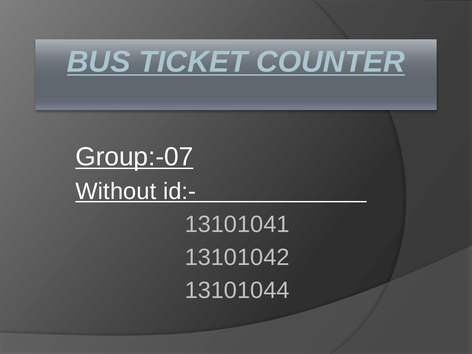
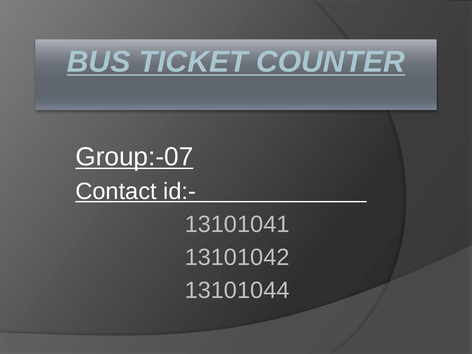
Without: Without -> Contact (116, 191)
